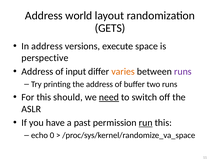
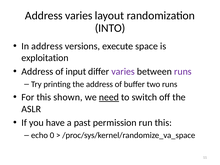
Address world: world -> varies (79, 16)
GETS: GETS -> INTO (110, 28)
perspective: perspective -> exploitation (45, 58)
varies colour: orange -> purple (123, 72)
should: should -> shown (68, 97)
run underline: present -> none (146, 123)
